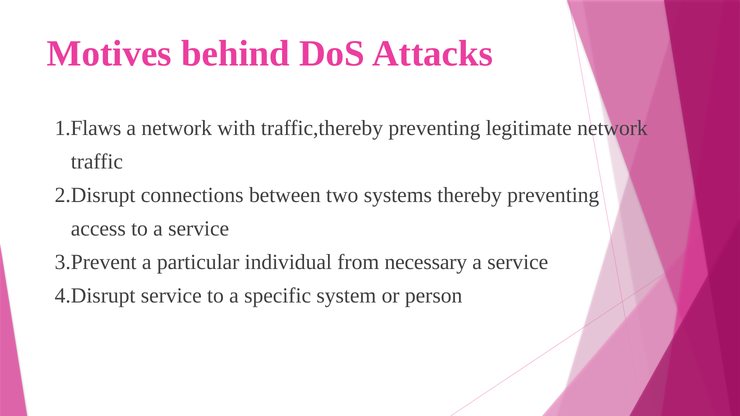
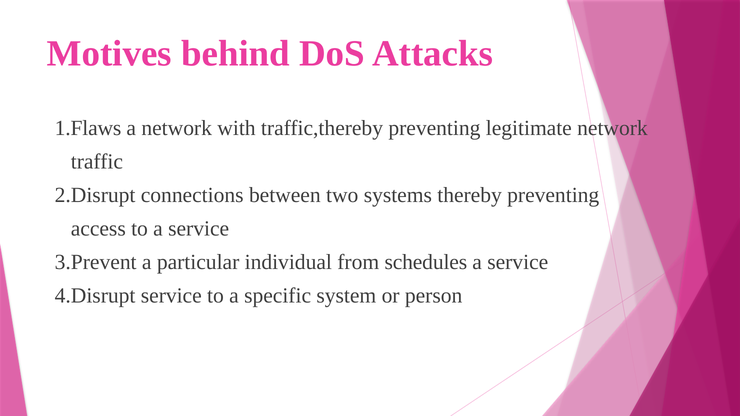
necessary: necessary -> schedules (426, 262)
